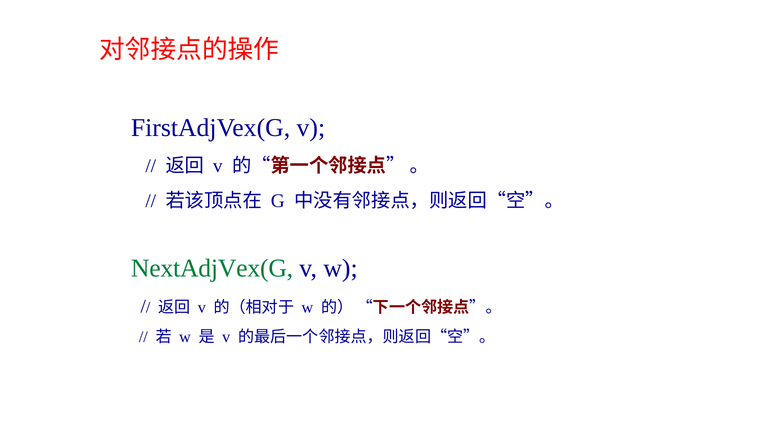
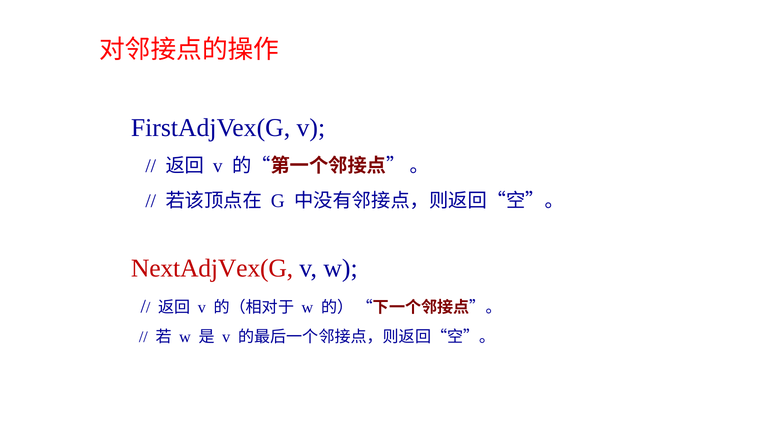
NextAdjVex(G colour: green -> red (212, 269)
